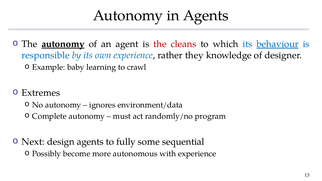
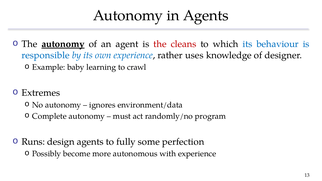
behaviour underline: present -> none (278, 44)
they: they -> uses (194, 55)
Next: Next -> Runs (33, 142)
sequential: sequential -> perfection (183, 142)
